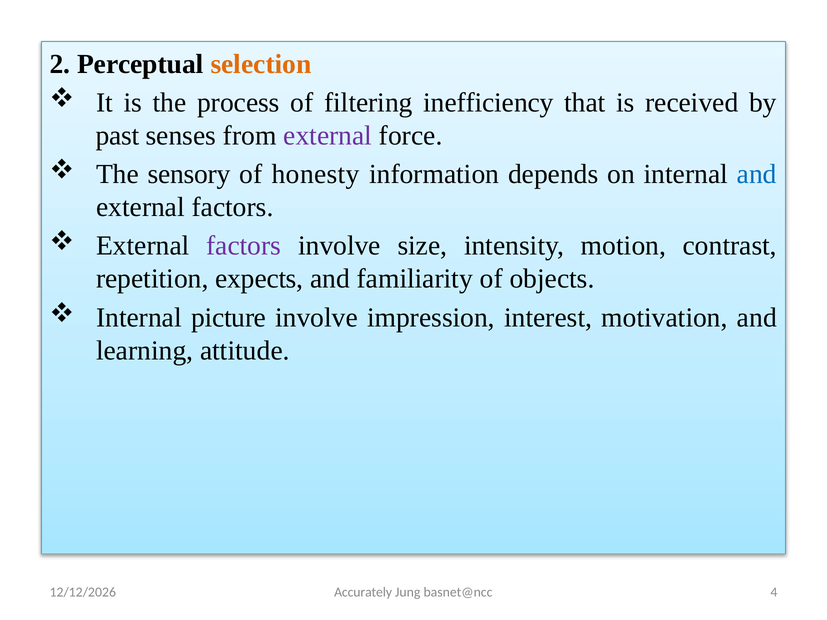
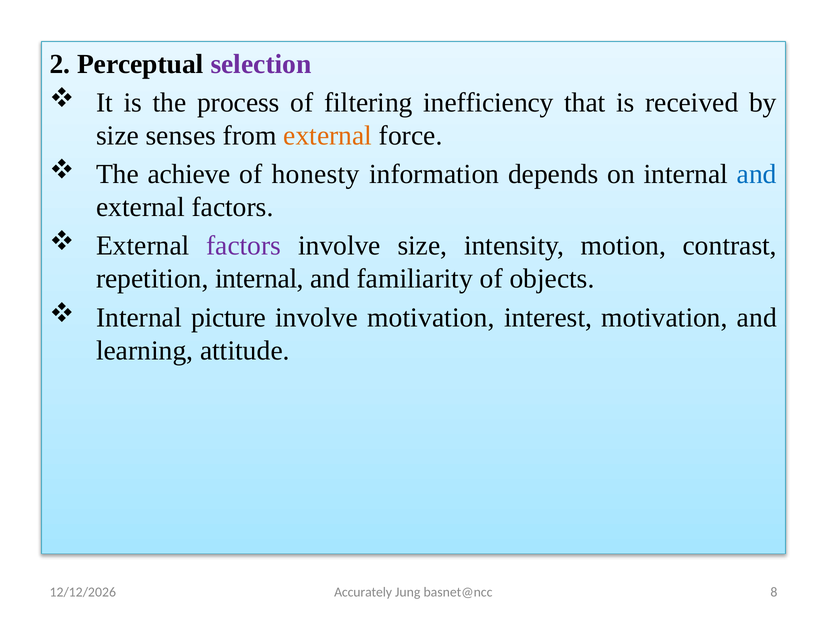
selection colour: orange -> purple (261, 64)
past: past -> size (118, 136)
external colour: purple -> orange (328, 136)
sensory: sensory -> achieve (189, 174)
repetition expects: expects -> internal (259, 279)
involve impression: impression -> motivation (431, 318)
4: 4 -> 8 (774, 592)
